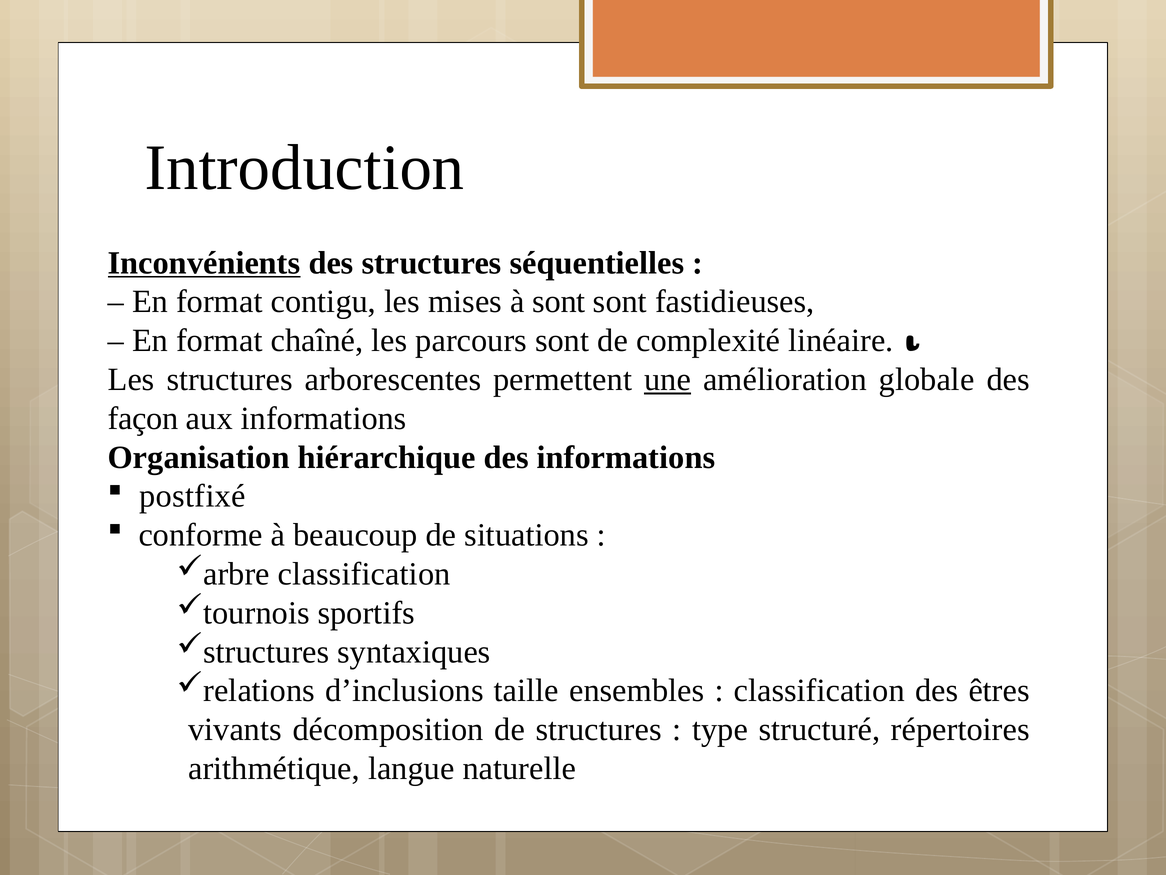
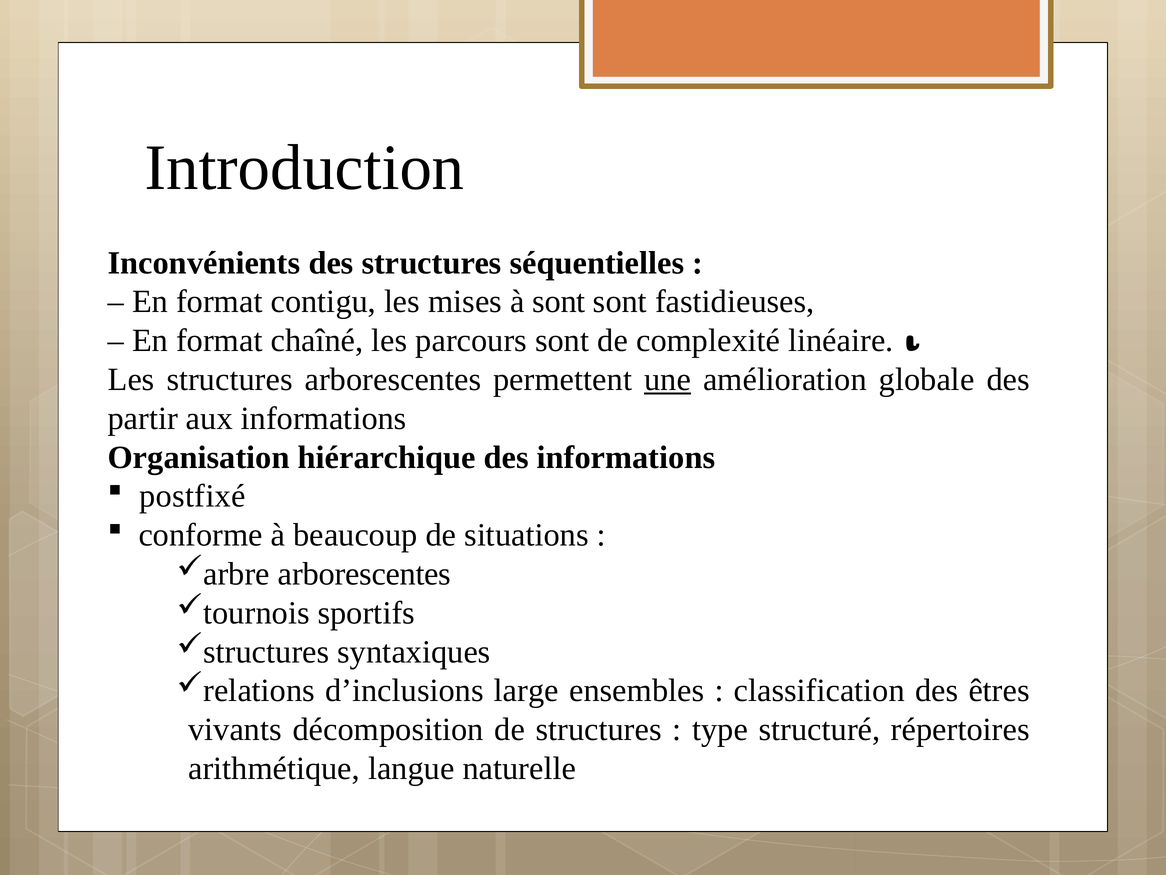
Inconvénients underline: present -> none (204, 263)
façon: façon -> partir (143, 418)
classification: classification -> arborescentes (365, 574)
taille: taille -> large (526, 690)
